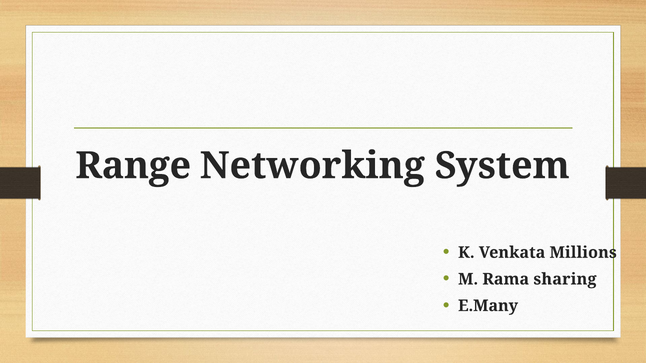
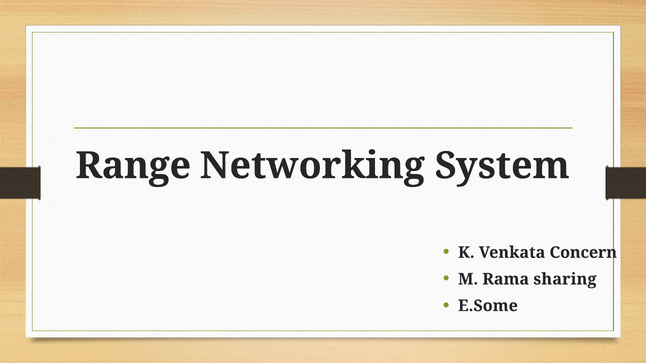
Millions: Millions -> Concern (583, 253)
E.Many: E.Many -> E.Some (488, 306)
